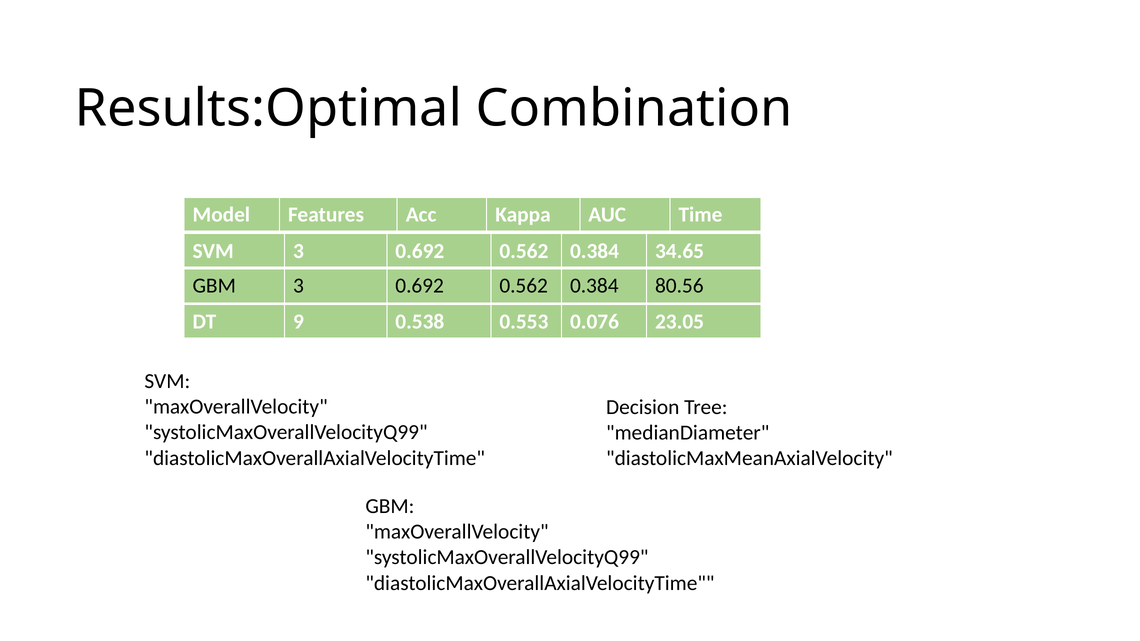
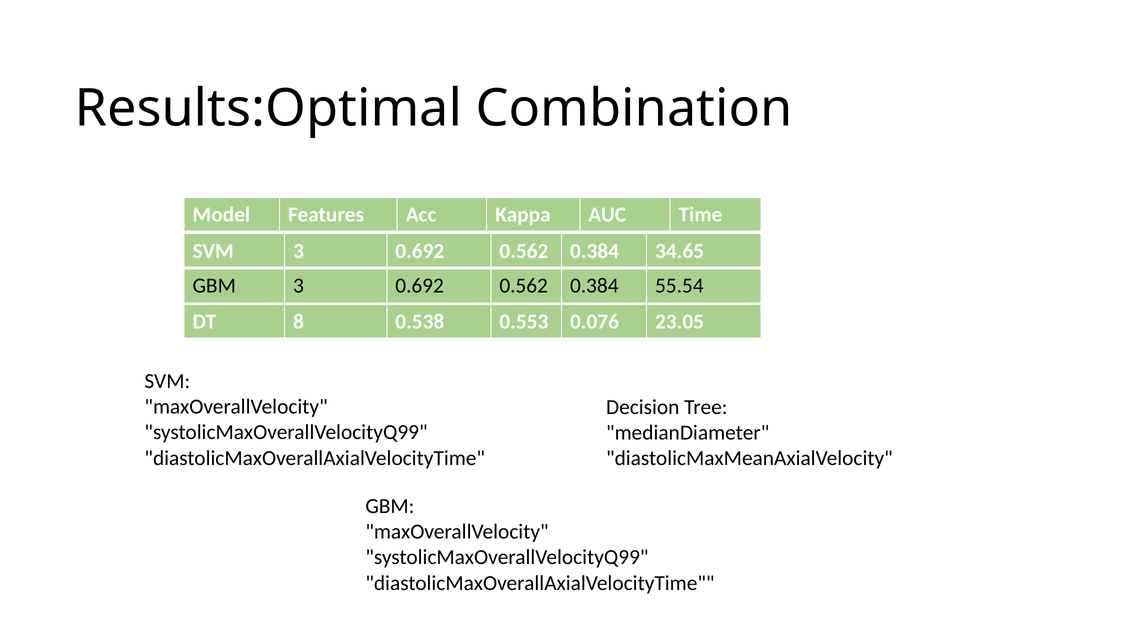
80.56: 80.56 -> 55.54 (679, 286)
9: 9 -> 8 (298, 322)
